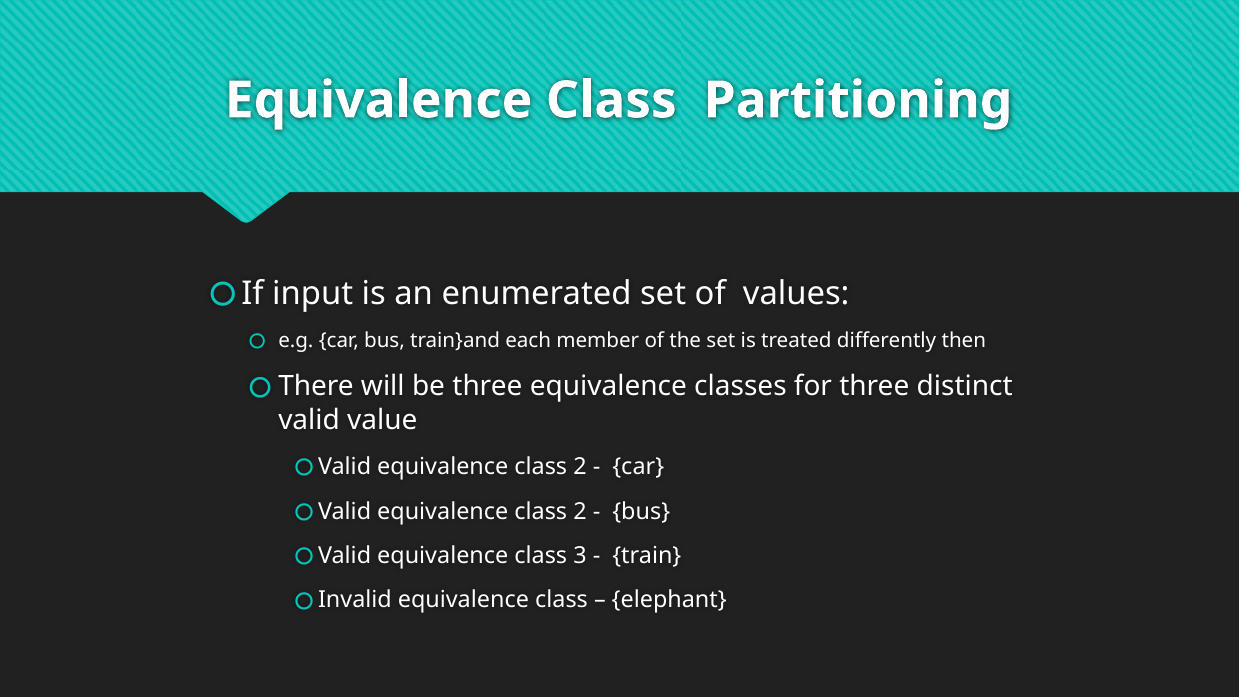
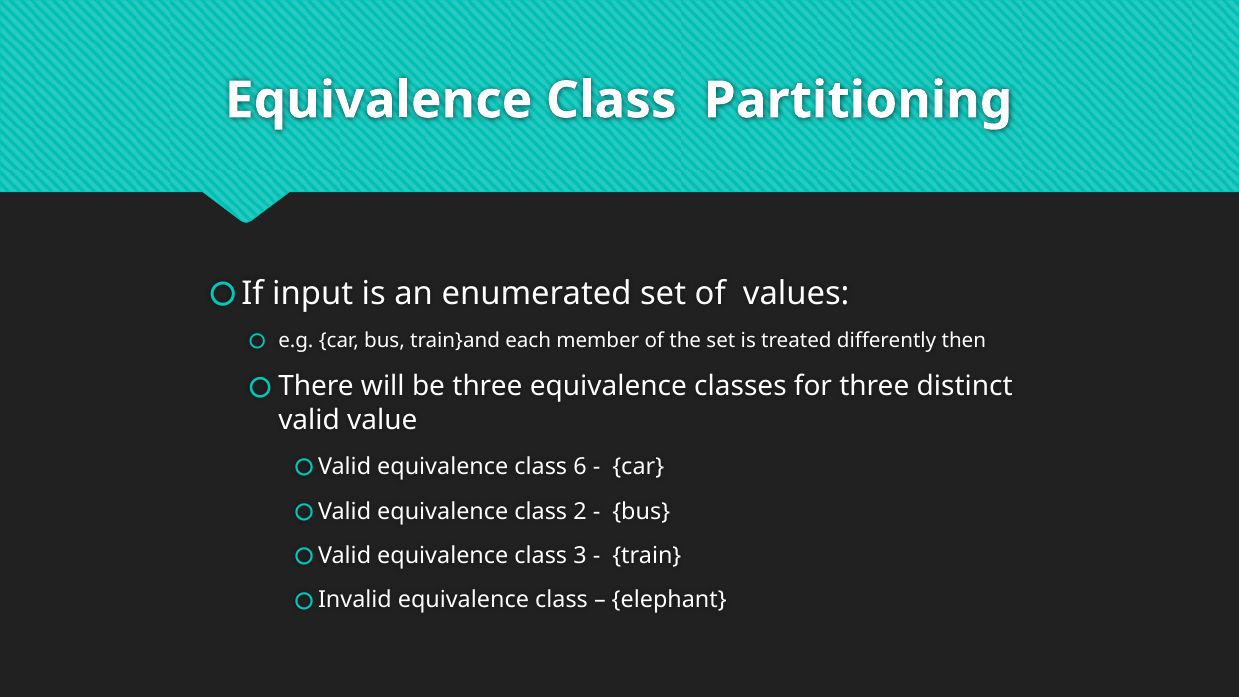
2: 2 -> 6 (580, 467)
